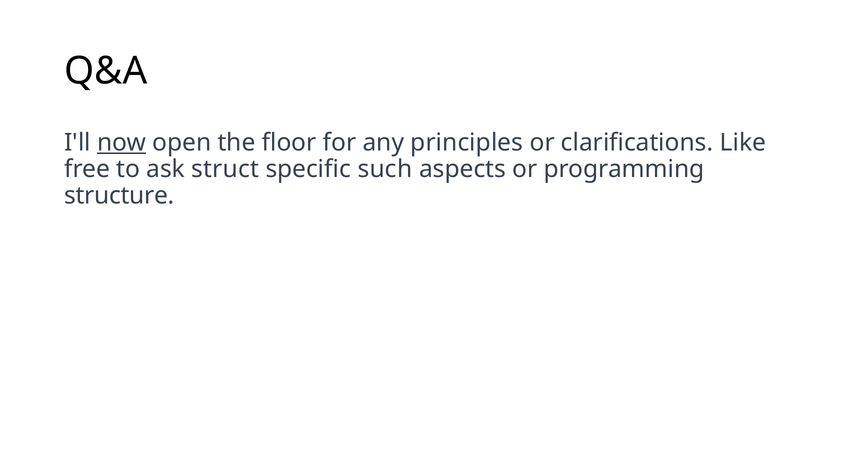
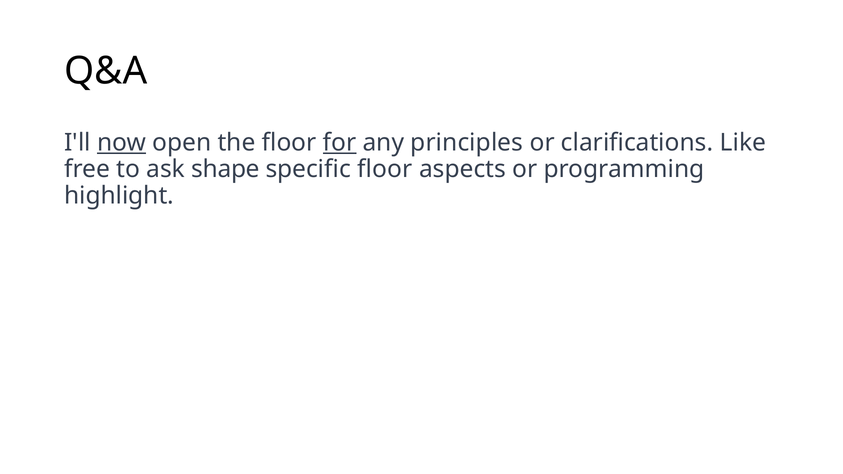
for underline: none -> present (340, 143)
struct: struct -> shape (225, 169)
specific such: such -> floor (385, 169)
structure: structure -> highlight (119, 196)
